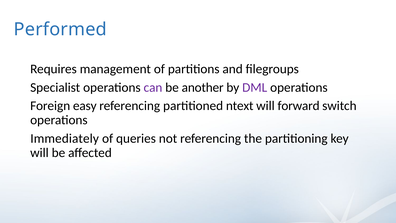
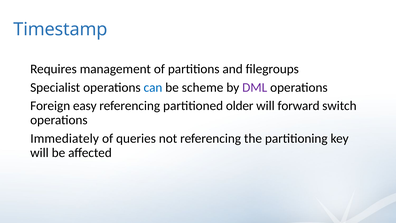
Performed: Performed -> Timestamp (60, 29)
can colour: purple -> blue (153, 87)
another: another -> scheme (203, 87)
ntext: ntext -> older (240, 106)
